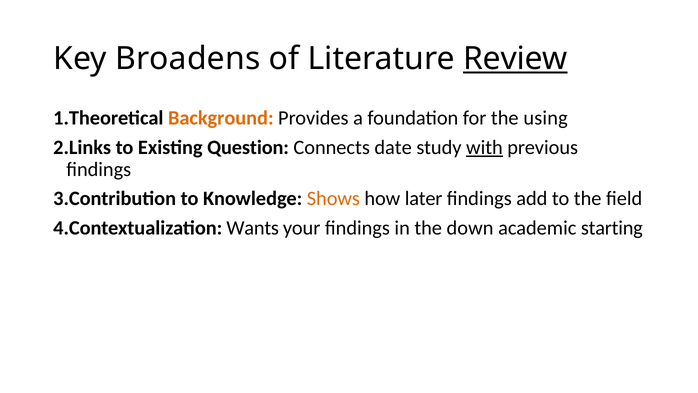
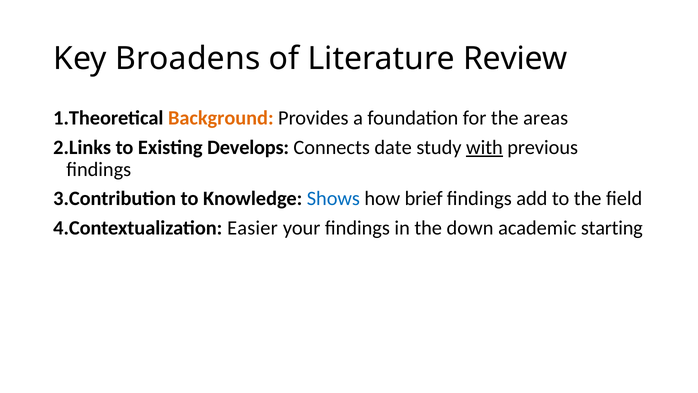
Review underline: present -> none (515, 59)
using: using -> areas (546, 118)
Question: Question -> Develops (248, 147)
Shows colour: orange -> blue (333, 199)
later: later -> brief (424, 199)
Wants: Wants -> Easier (252, 228)
